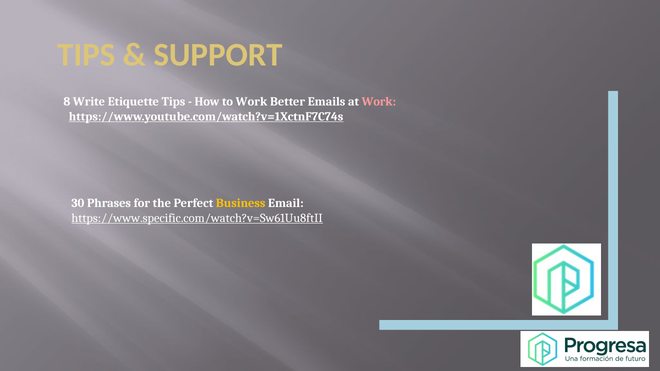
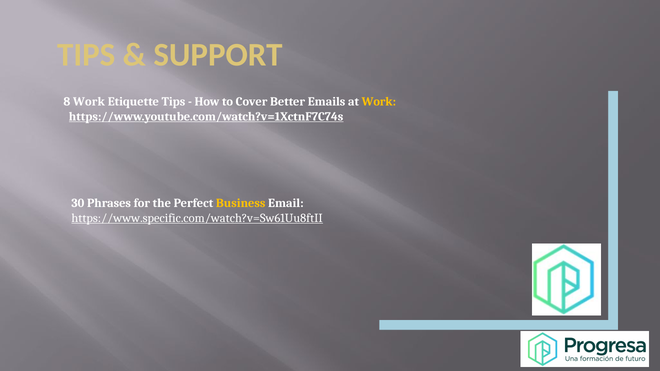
8 Write: Write -> Work (89, 102)
to Work: Work -> Cover (252, 102)
Work colour: pink -> yellow (379, 102)
